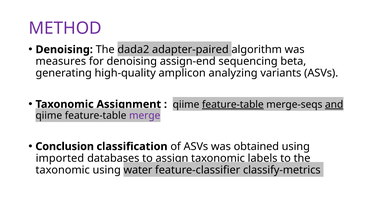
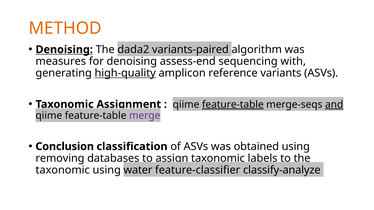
METHOD colour: purple -> orange (65, 28)
Denoising underline: none -> present (64, 50)
adapter-paired: adapter-paired -> variants-paired (190, 50)
assign-end: assign-end -> assess-end (188, 61)
beta: beta -> with (293, 61)
high-quality underline: none -> present (125, 73)
analyzing: analyzing -> reference (233, 73)
imported: imported -> removing (60, 158)
classify-metrics: classify-metrics -> classify-analyze (282, 170)
